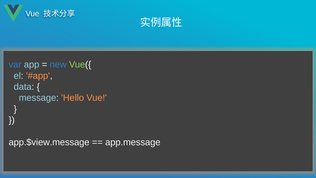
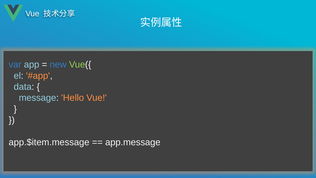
app.$view.message: app.$view.message -> app.$item.message (49, 142)
